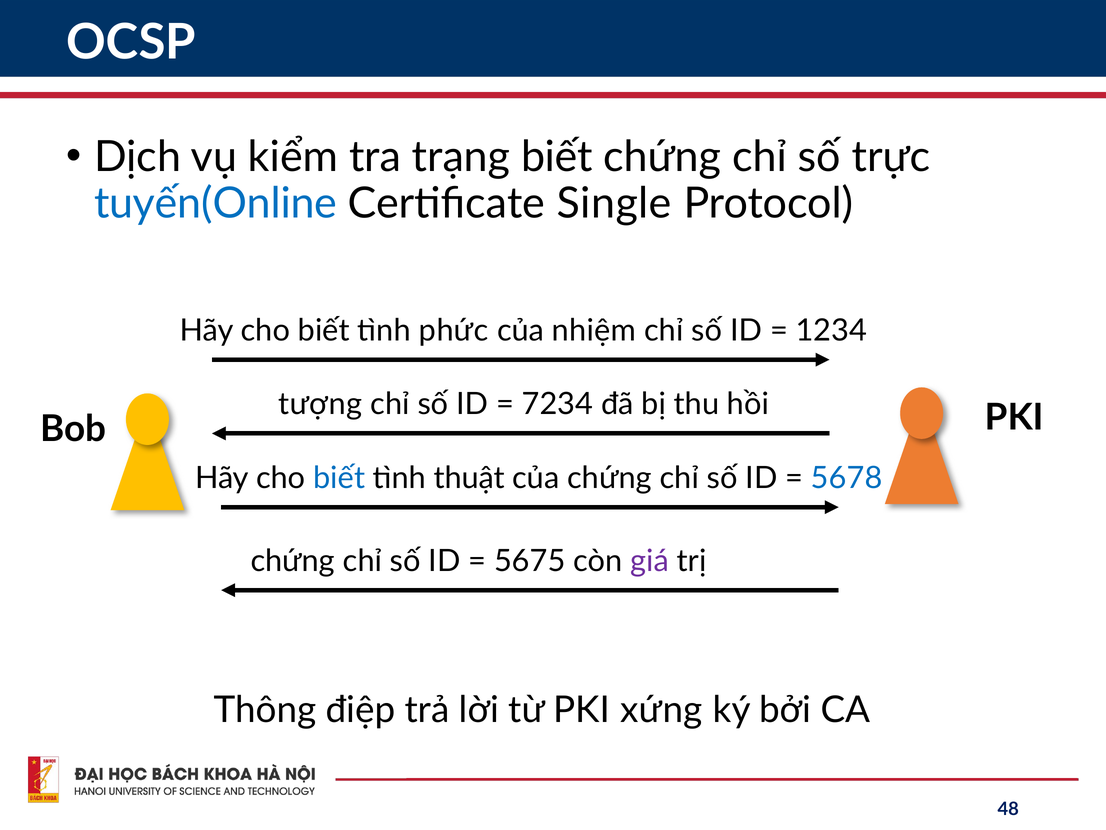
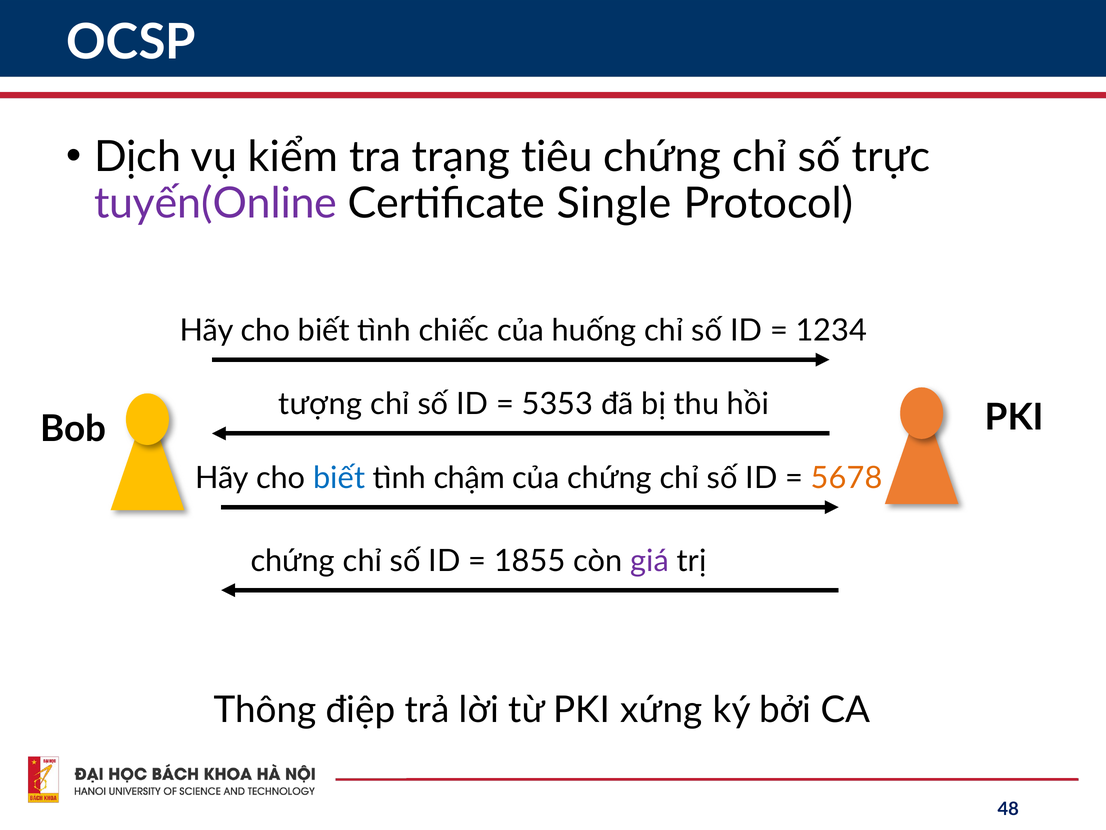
trạng biết: biết -> tiêu (557, 157)
tuyến(Online colour: blue -> purple (216, 203)
phức: phức -> chiếc (454, 330)
nhiệm: nhiệm -> huống (594, 330)
7234: 7234 -> 5353 (557, 404)
thuật: thuật -> chậm (469, 478)
5678 colour: blue -> orange (847, 478)
5675: 5675 -> 1855 (530, 561)
